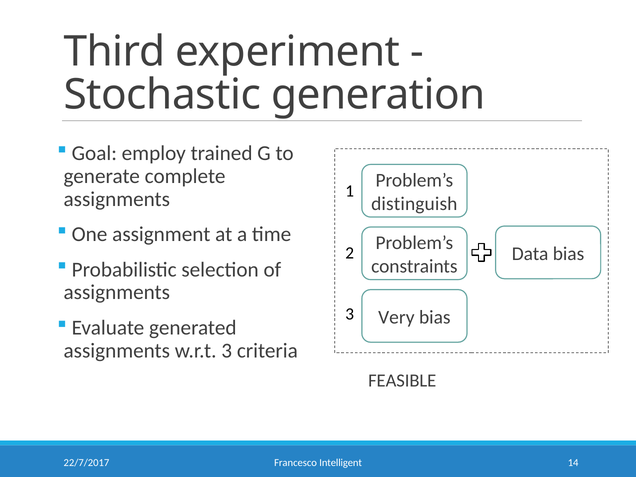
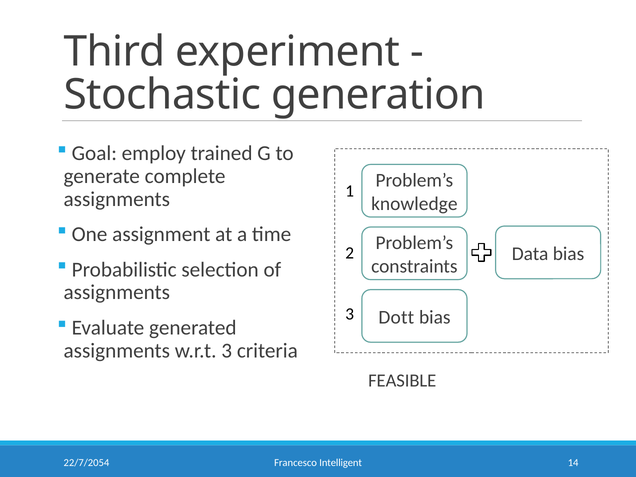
distinguish: distinguish -> knowledge (414, 204)
Very: Very -> Dott (396, 317)
22/7/2017: 22/7/2017 -> 22/7/2054 (86, 463)
